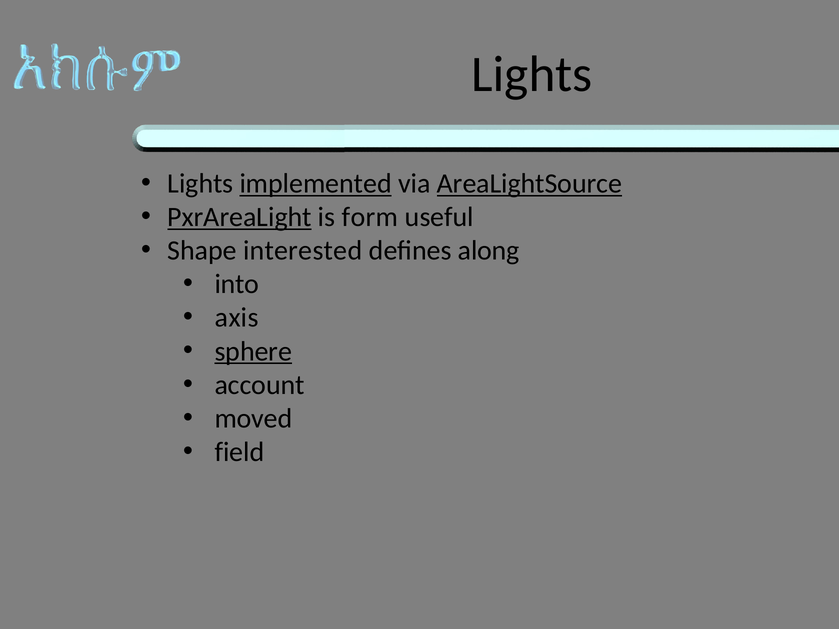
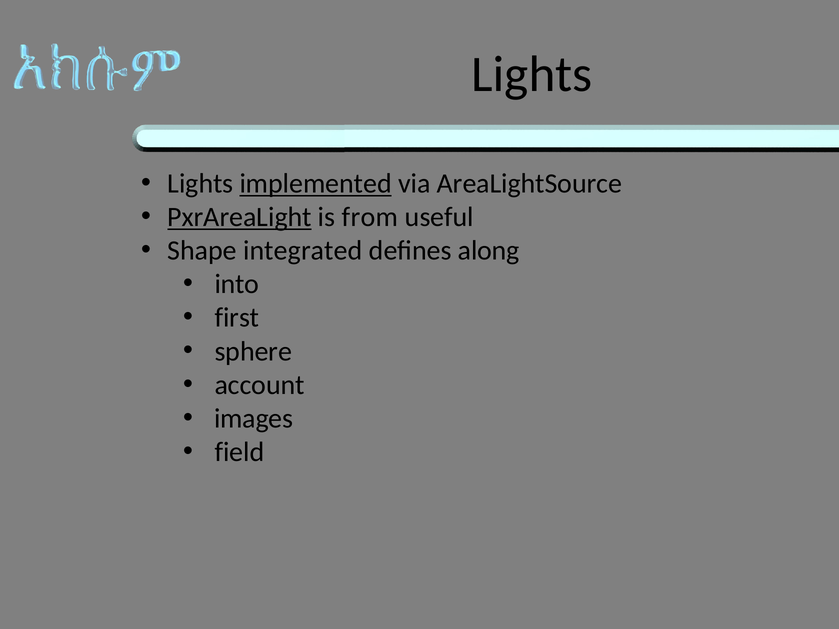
AreaLightSource underline: present -> none (529, 184)
form: form -> from (370, 217)
interested: interested -> integrated (303, 251)
axis: axis -> first (237, 318)
sphere underline: present -> none (253, 351)
moved: moved -> images (254, 419)
